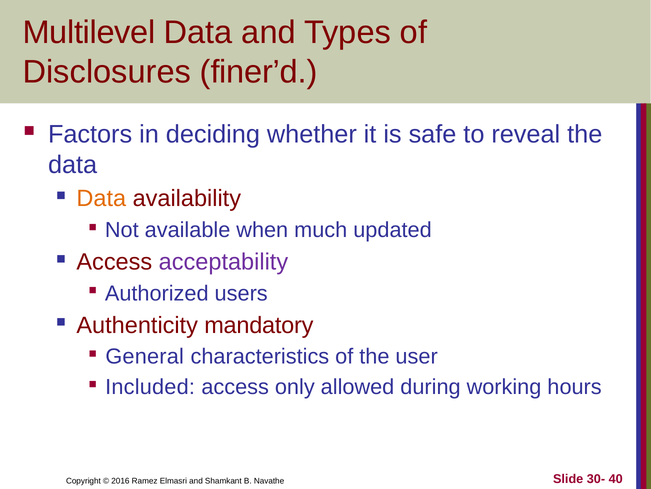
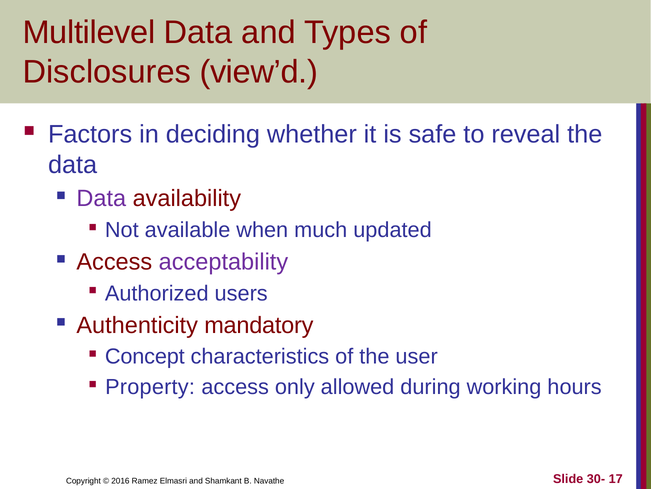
finer’d: finer’d -> view’d (259, 72)
Data colour: orange -> purple (101, 198)
General: General -> Concept (145, 356)
Included: Included -> Property (150, 387)
40: 40 -> 17 (616, 478)
